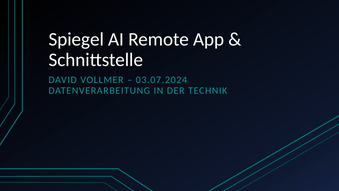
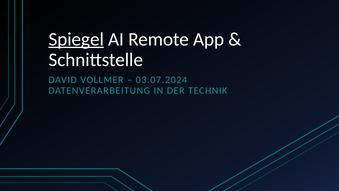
Spiegel underline: none -> present (76, 39)
